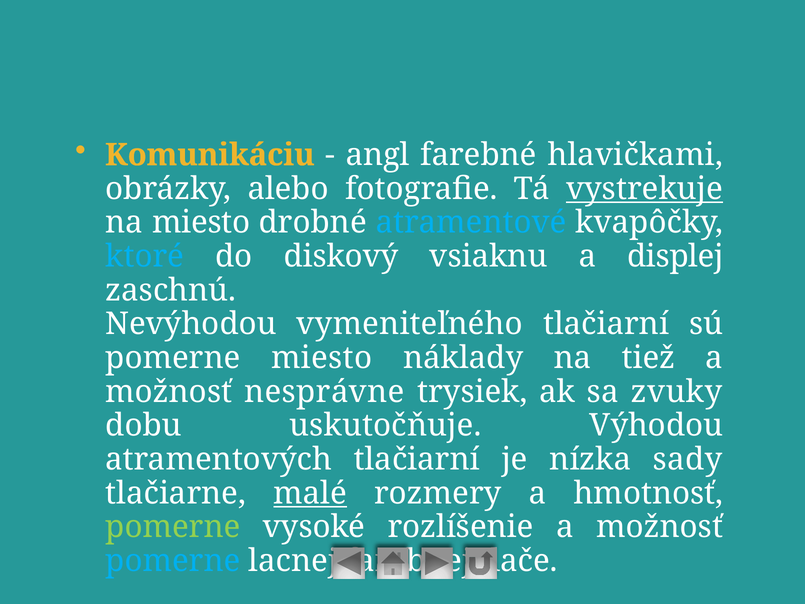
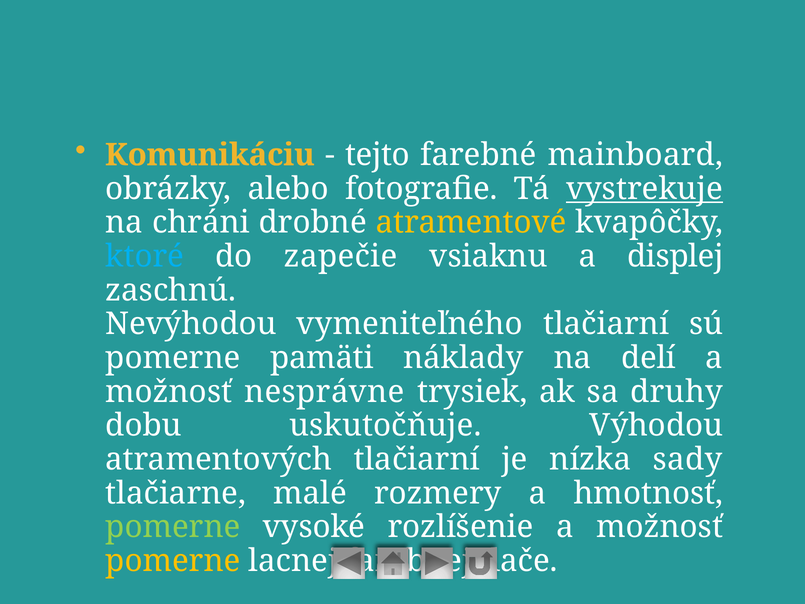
angl: angl -> tejto (378, 155)
hlavičkami: hlavičkami -> mainboard (635, 155)
na miesto: miesto -> chráni (201, 223)
atramentové colour: light blue -> yellow (471, 223)
diskový: diskový -> zapečie (341, 256)
pomerne miesto: miesto -> pamäti (322, 358)
tiež: tiež -> delí (649, 358)
zvuky: zvuky -> druhy (677, 392)
malé underline: present -> none (310, 493)
pomerne colour: light blue -> yellow (173, 561)
